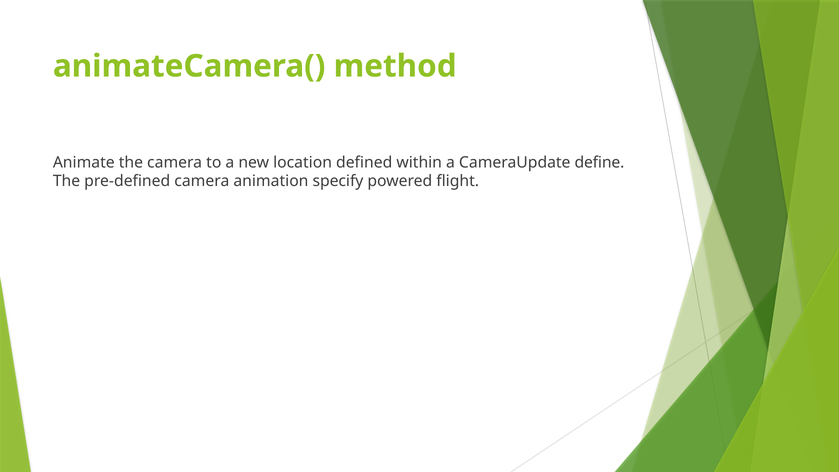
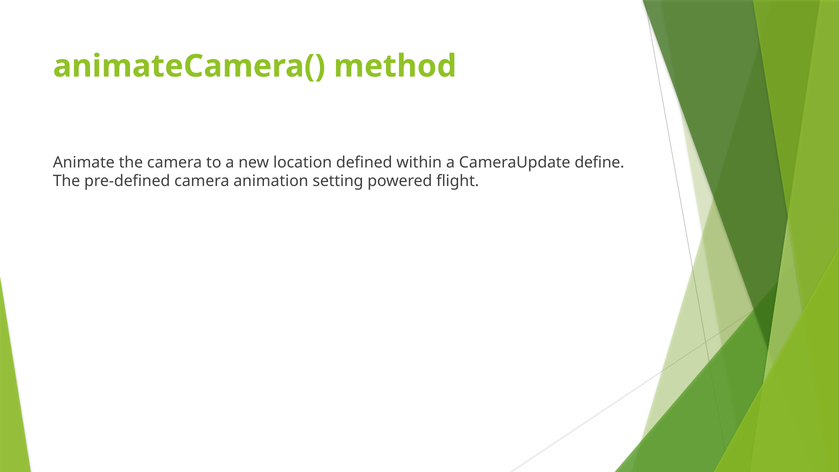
specify: specify -> setting (338, 181)
